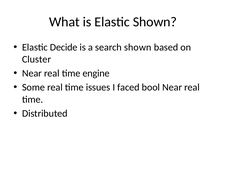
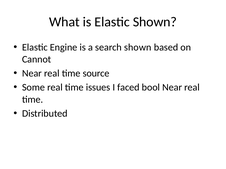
Decide: Decide -> Engine (64, 47)
Cluster: Cluster -> Cannot (37, 59)
engine: engine -> source (96, 74)
